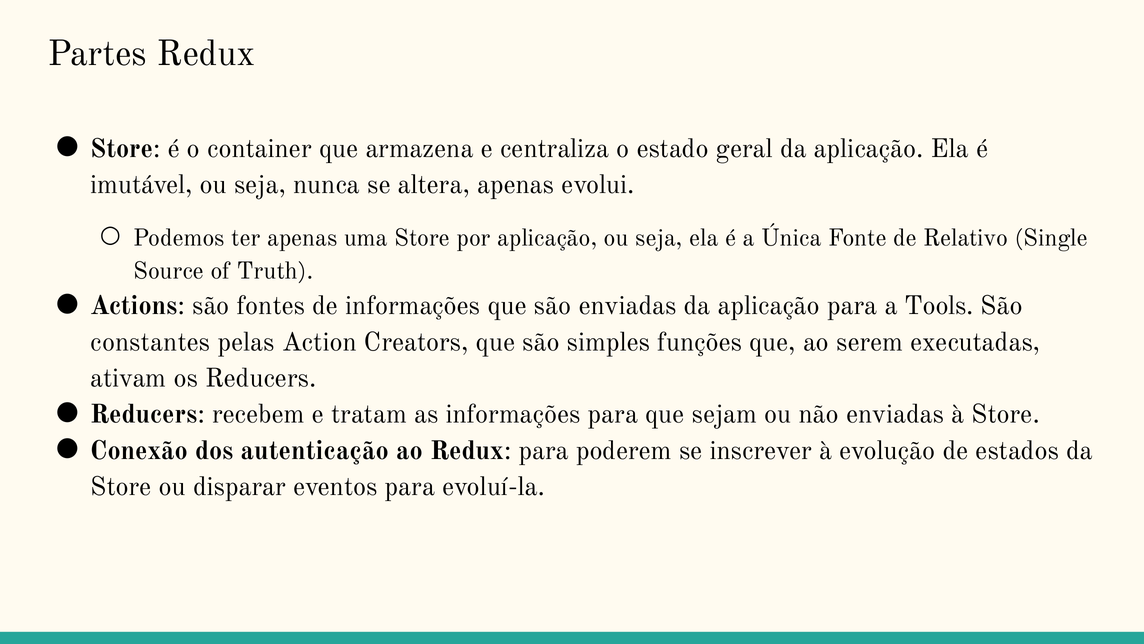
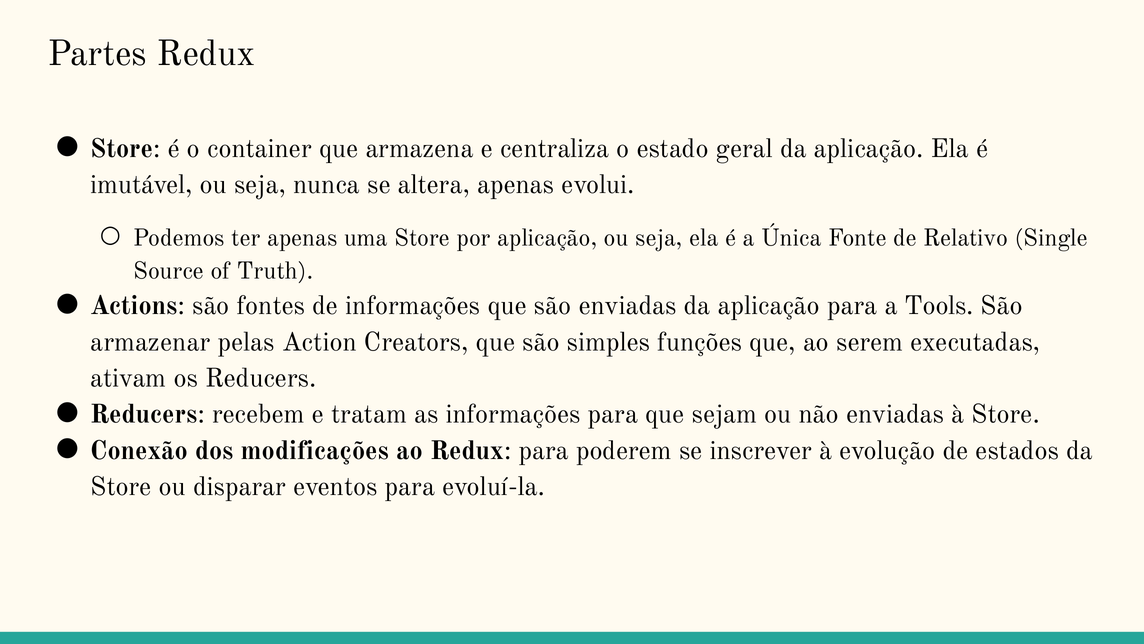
constantes: constantes -> armazenar (150, 342)
autenticação: autenticação -> modificações (315, 450)
